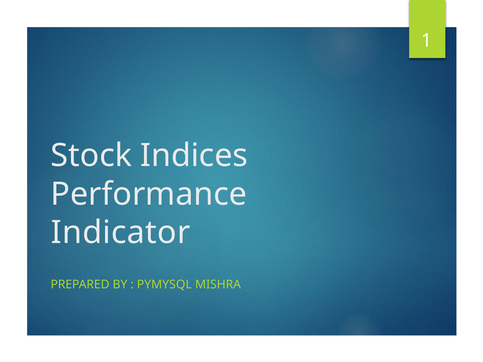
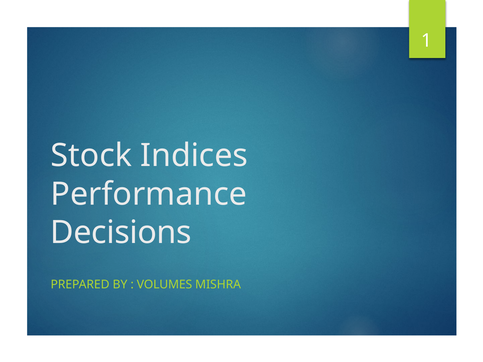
Indicator: Indicator -> Decisions (121, 233)
PYMYSQL: PYMYSQL -> VOLUMES (164, 285)
